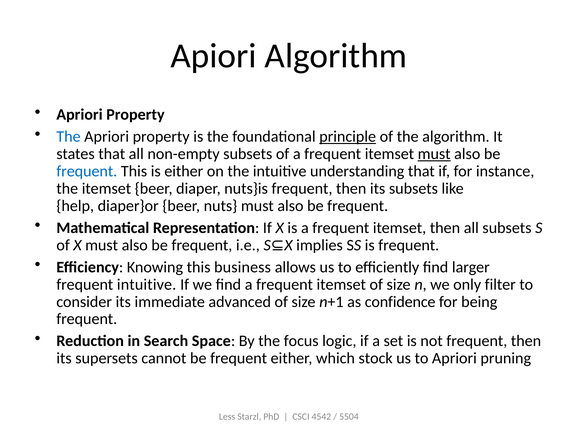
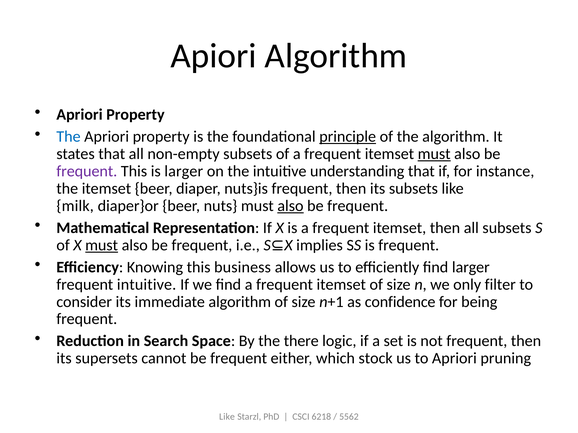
frequent colour: blue -> purple (87, 171)
is either: either -> larger (184, 171)
help: help -> milk (75, 206)
also underline: none -> present (290, 206)
must underline: none -> present (102, 245)
immediate advanced: advanced -> algorithm (240, 302)
focus: focus -> there (301, 341)
Less: Less -> Like (227, 417)
4542: 4542 -> 6218 (321, 417)
5504: 5504 -> 5562 (349, 417)
